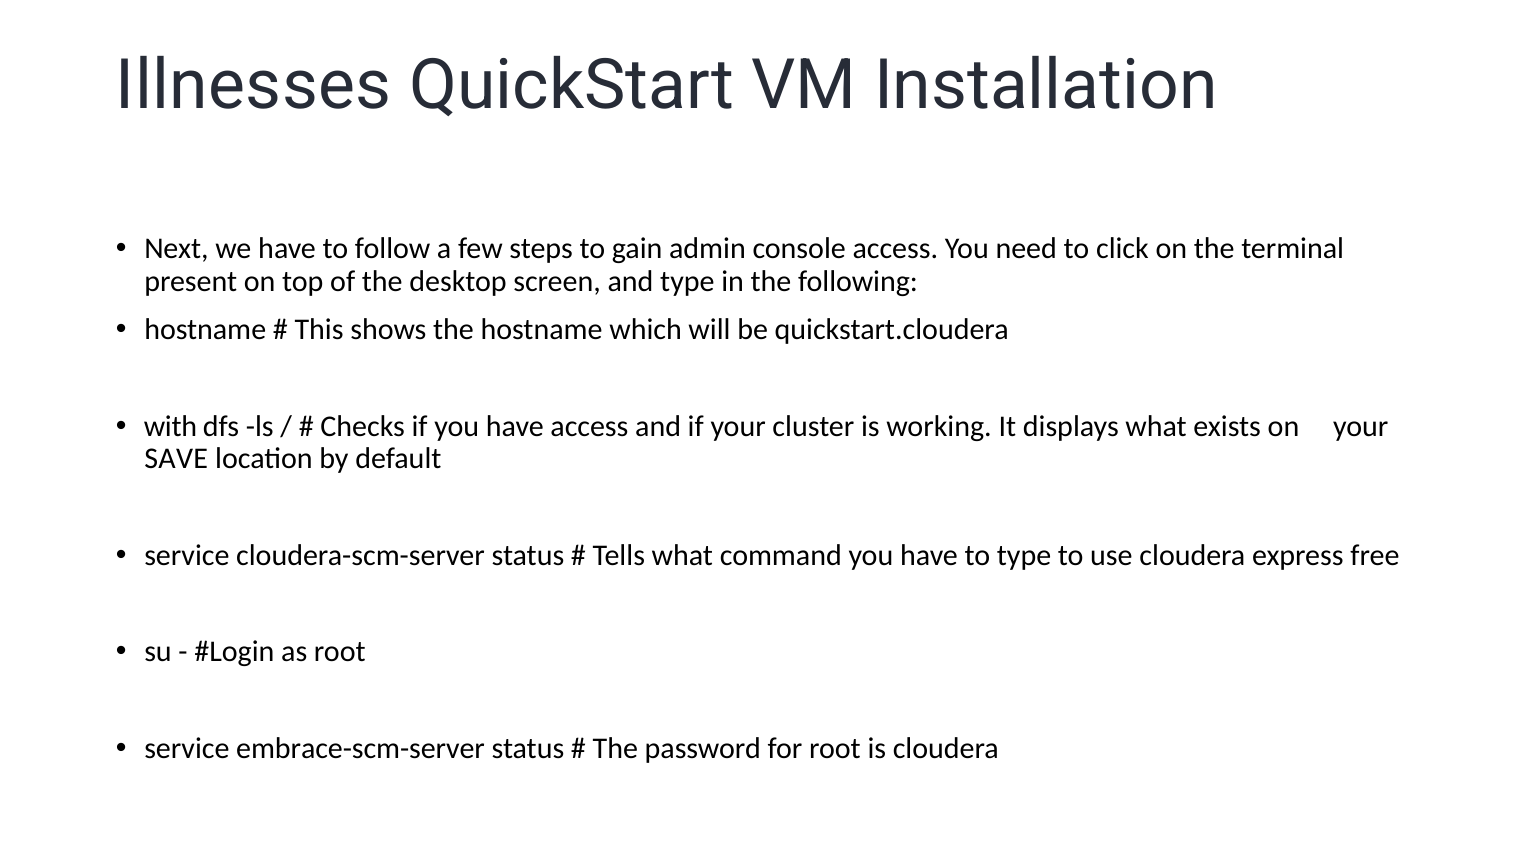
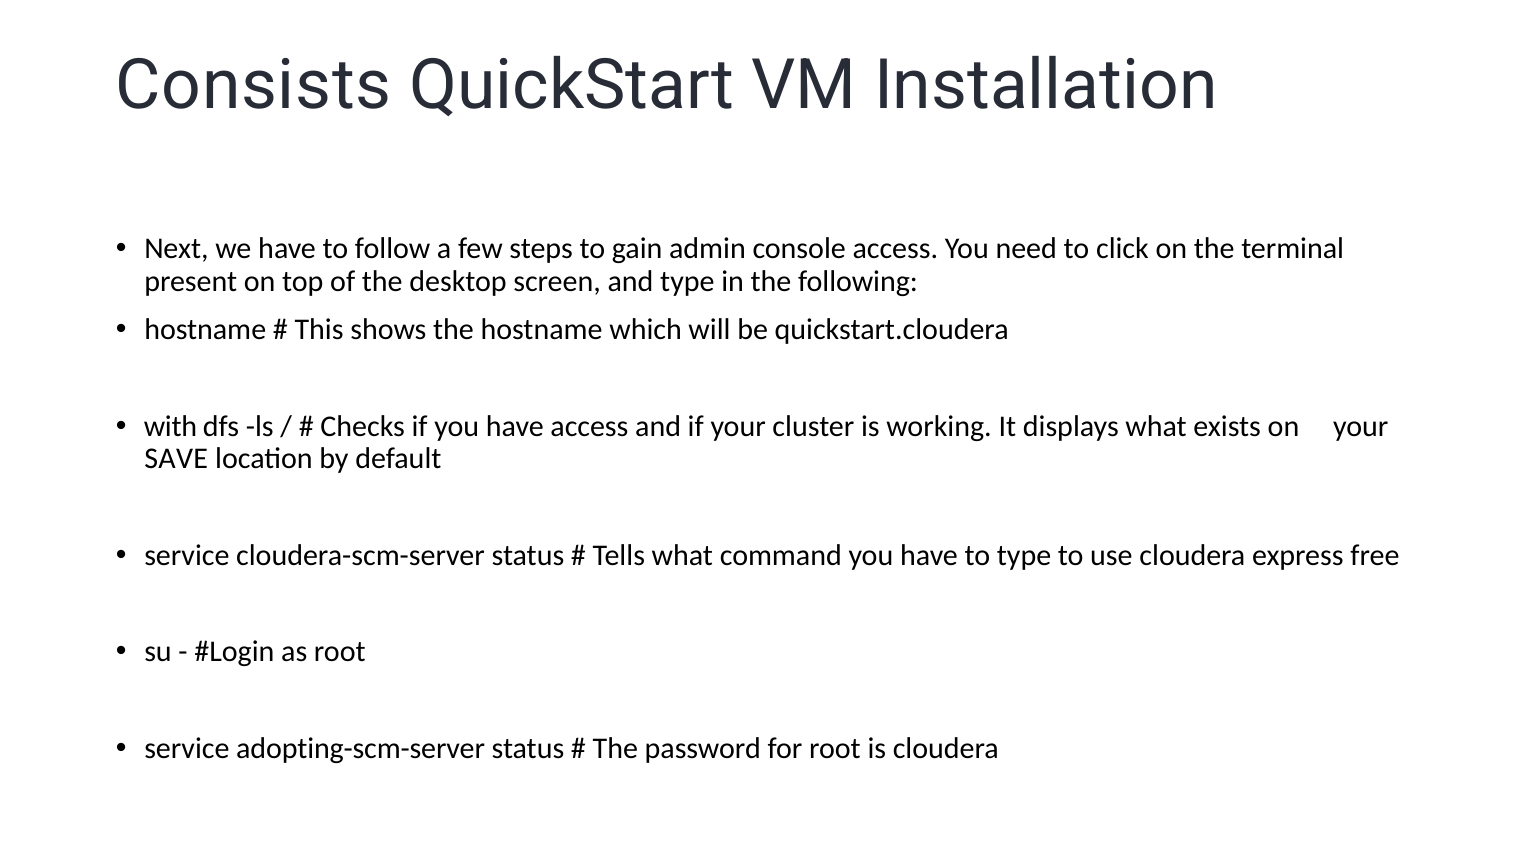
Illnesses: Illnesses -> Consists (254, 86)
embrace-scm-server: embrace-scm-server -> adopting-scm-server (361, 749)
